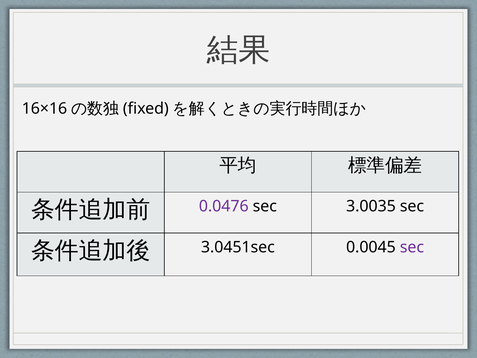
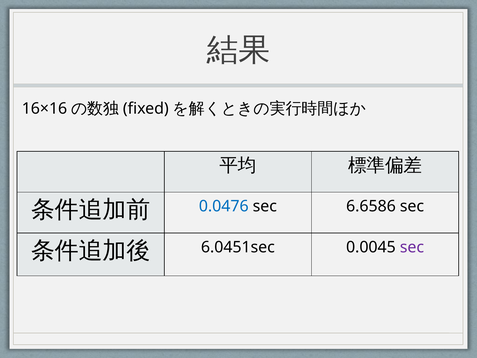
0.0476 colour: purple -> blue (224, 206)
3.0035: 3.0035 -> 6.6586 (371, 206)
3.0451sec: 3.0451sec -> 6.0451sec (238, 247)
